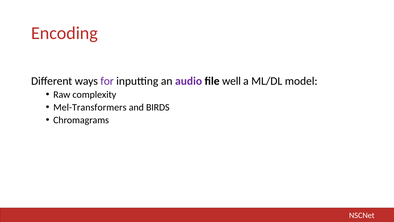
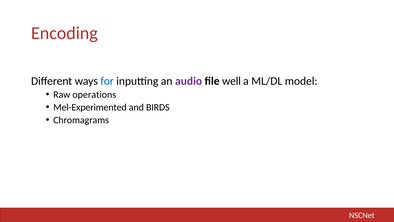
for colour: purple -> blue (107, 81)
complexity: complexity -> operations (94, 94)
Mel-Transformers: Mel-Transformers -> Mel-Experimented (90, 107)
